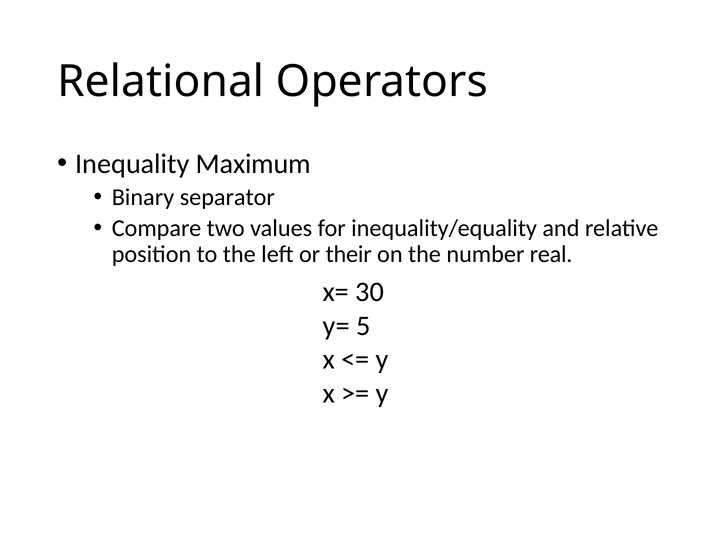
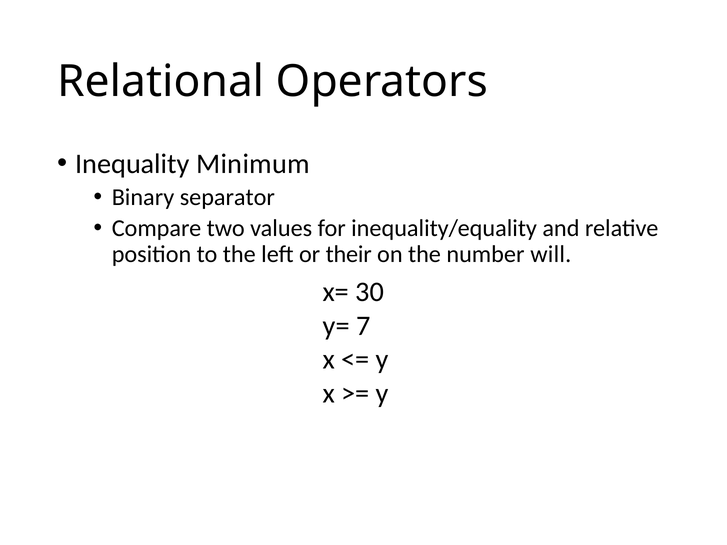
Maximum: Maximum -> Minimum (253, 164)
real: real -> will (551, 255)
5: 5 -> 7 (363, 326)
